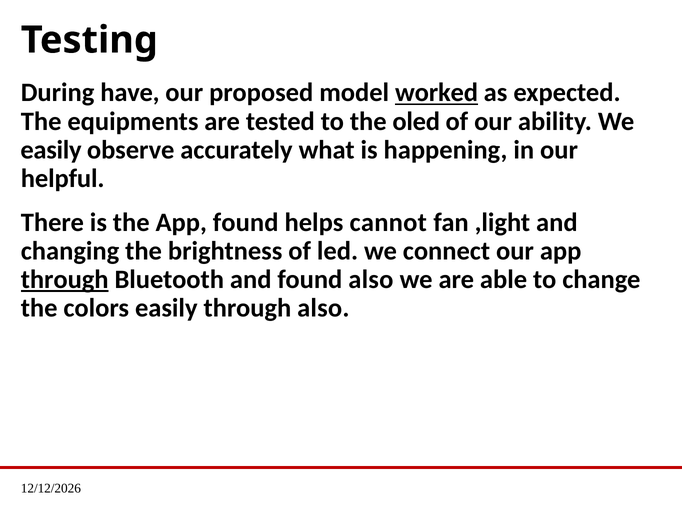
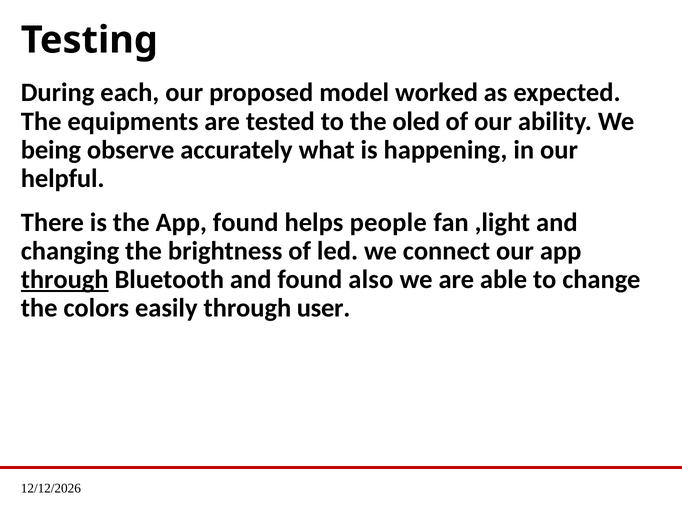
have: have -> each (130, 93)
worked underline: present -> none (437, 93)
easily: easily -> being (51, 150)
cannot: cannot -> people (388, 223)
through also: also -> user (324, 308)
